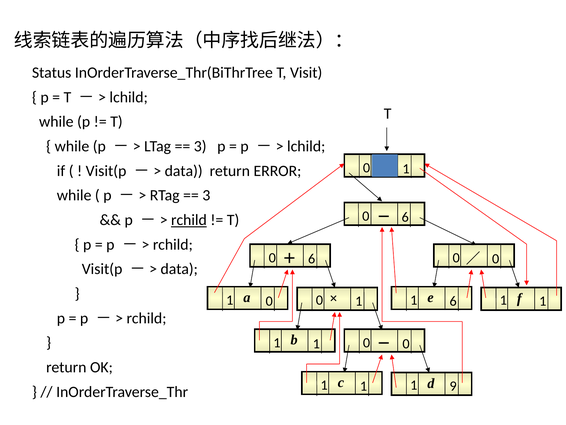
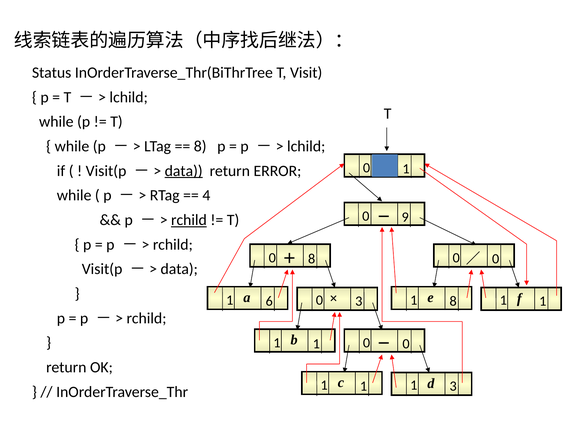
3: 3 -> 8 (200, 146)
data underline: none -> present (184, 171)
3: 3 -> 4 (206, 195)
6: 6 -> 9 (405, 217)
6: 6 -> 8 (312, 258)
0: 0 -> 6 (269, 301)
1: 1 -> 3 (359, 301)
1 6: 6 -> 8 (453, 301)
1 9: 9 -> 3 (453, 386)
